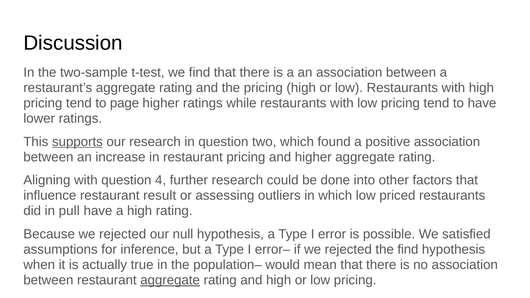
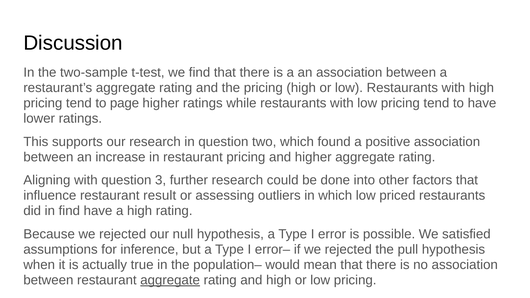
supports underline: present -> none (77, 142)
4: 4 -> 3 (161, 180)
in pull: pull -> find (69, 211)
the find: find -> pull (408, 250)
